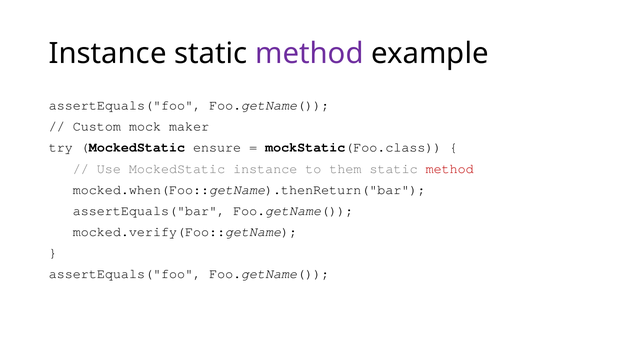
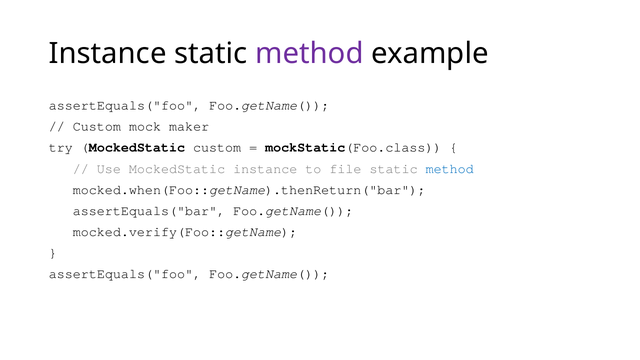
MockedStatic ensure: ensure -> custom (217, 148)
them: them -> file (345, 169)
method colour: red -> blue (450, 169)
